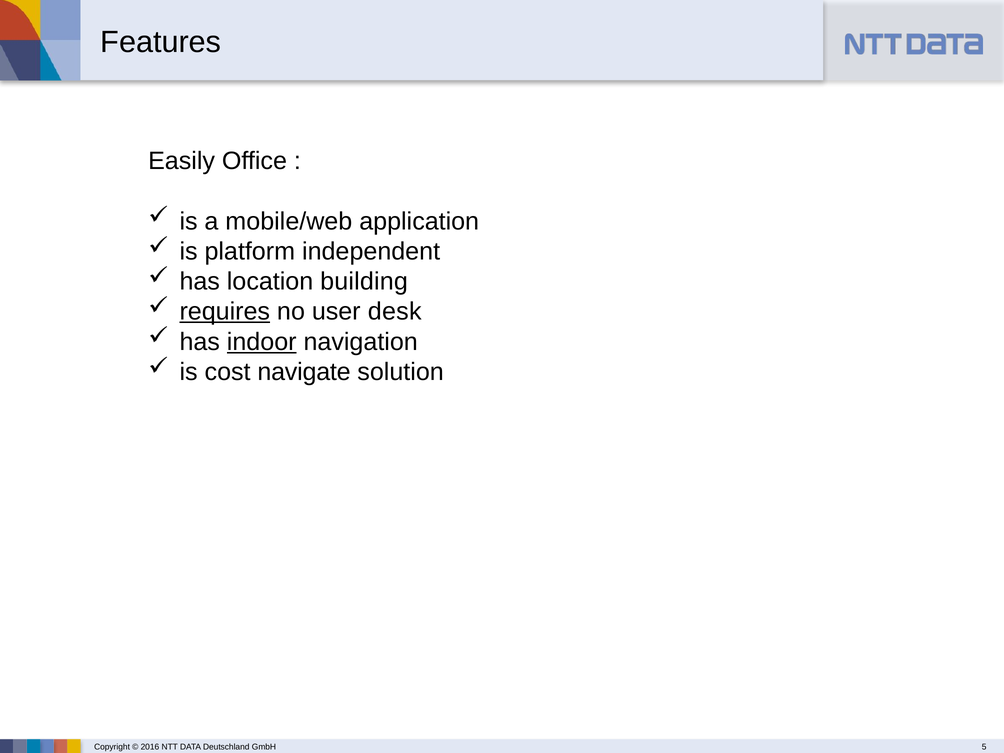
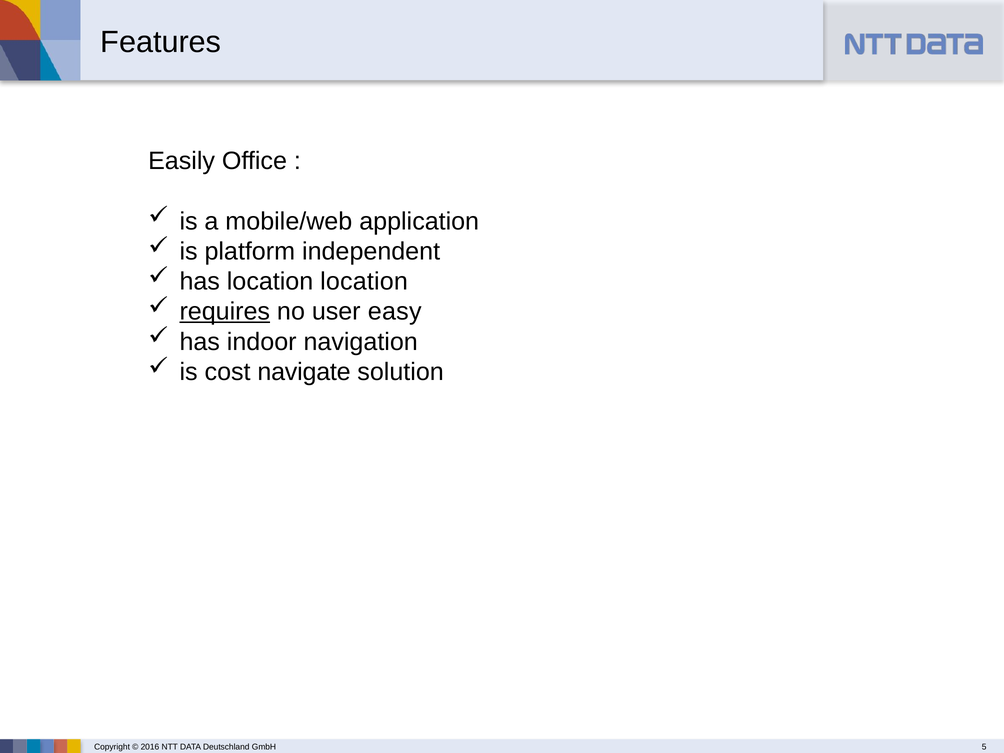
location building: building -> location (364, 281)
desk: desk -> easy (395, 312)
indoor underline: present -> none (262, 342)
